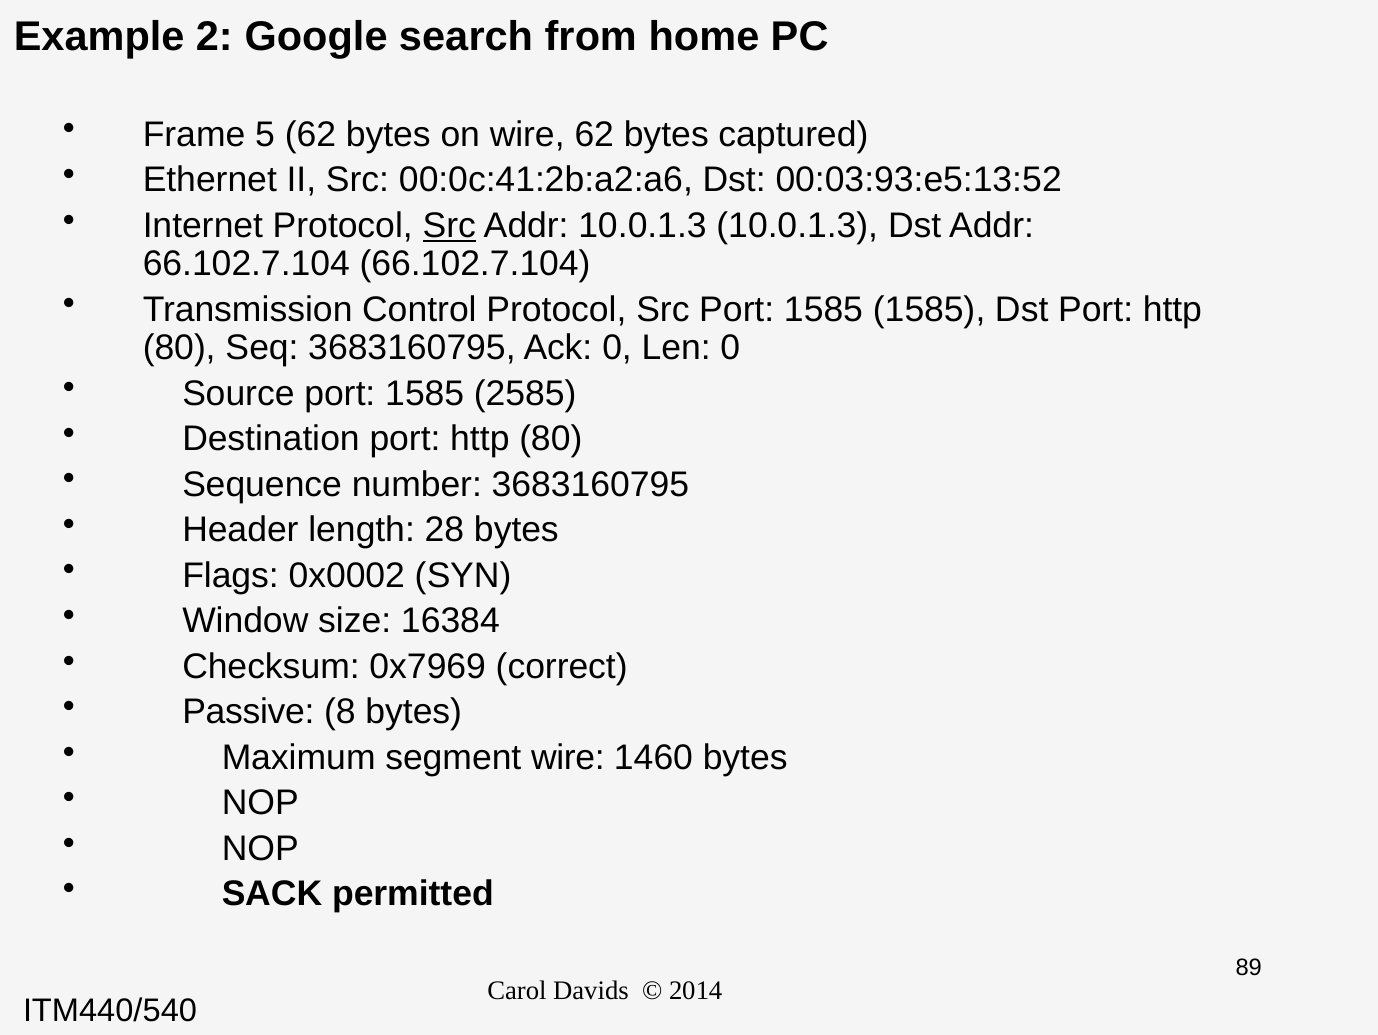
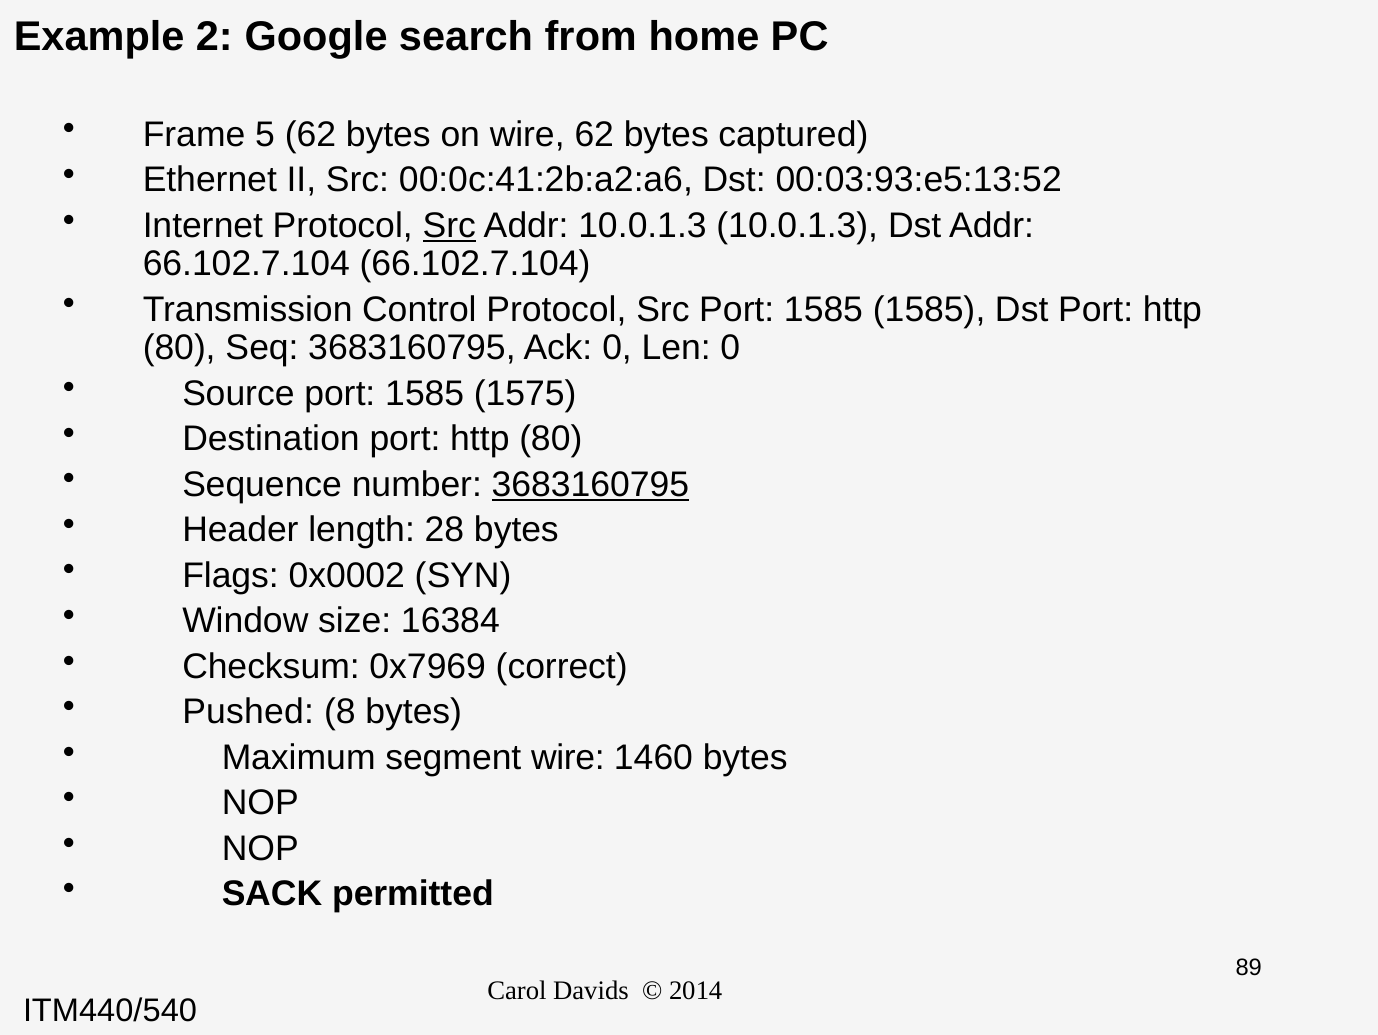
2585: 2585 -> 1575 (525, 393)
3683160795 underline: none -> present (590, 484)
Passive: Passive -> Pushed (248, 712)
